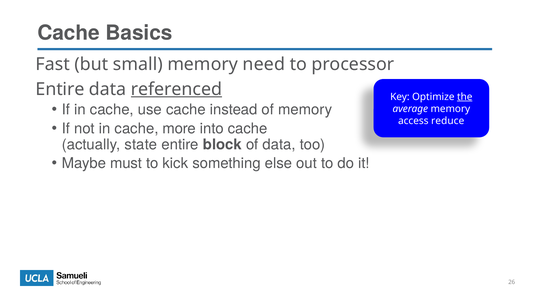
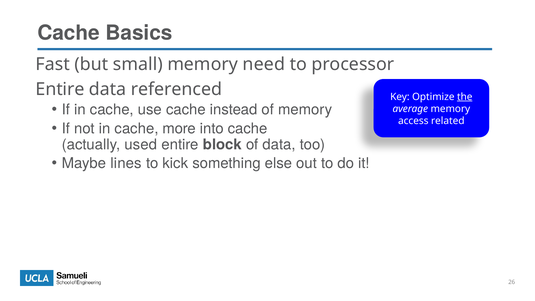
referenced underline: present -> none (176, 89)
reduce: reduce -> related (448, 121)
state: state -> used (141, 144)
must: must -> lines (126, 163)
